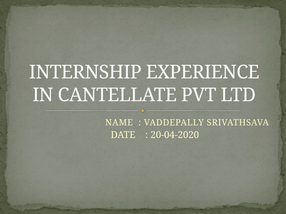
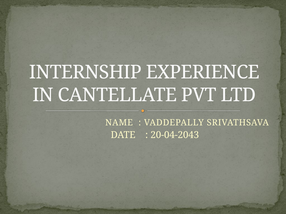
20-04-2020: 20-04-2020 -> 20-04-2043 (175, 135)
